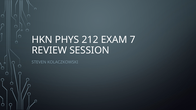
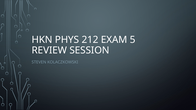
7: 7 -> 5 (133, 40)
